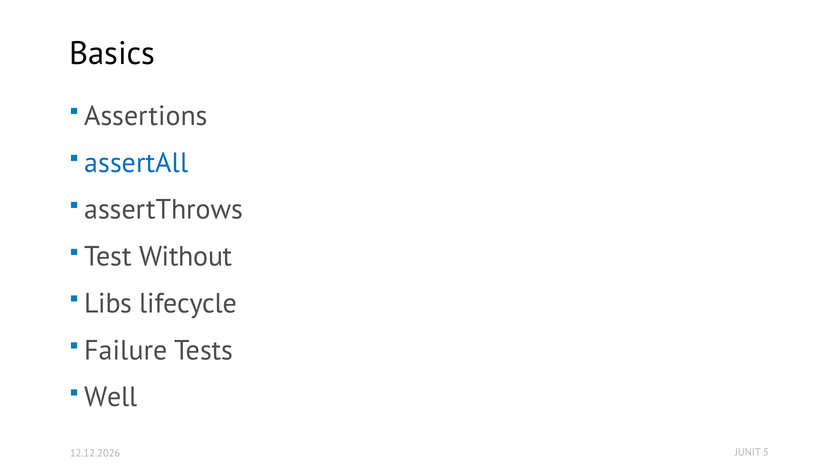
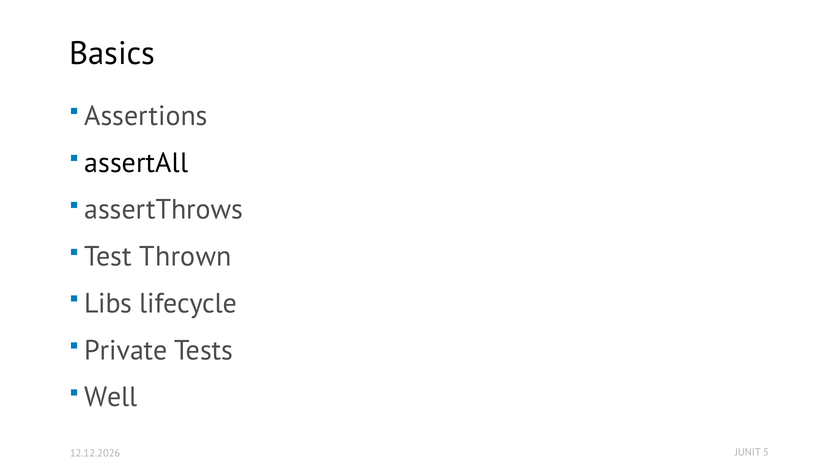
assertAll colour: blue -> black (136, 163)
Without: Without -> Thrown (185, 257)
Failure: Failure -> Private (126, 351)
